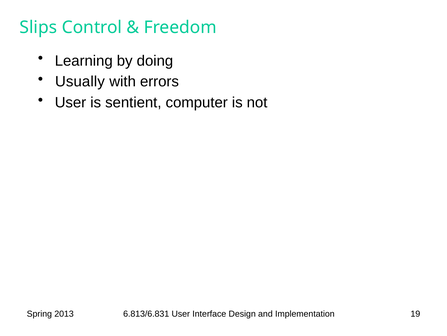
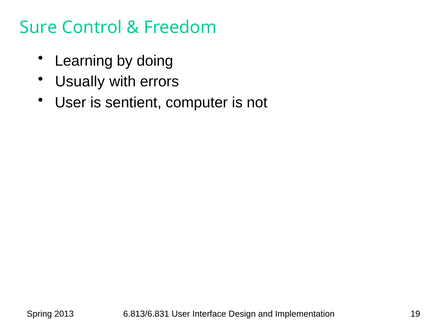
Slips: Slips -> Sure (38, 27)
